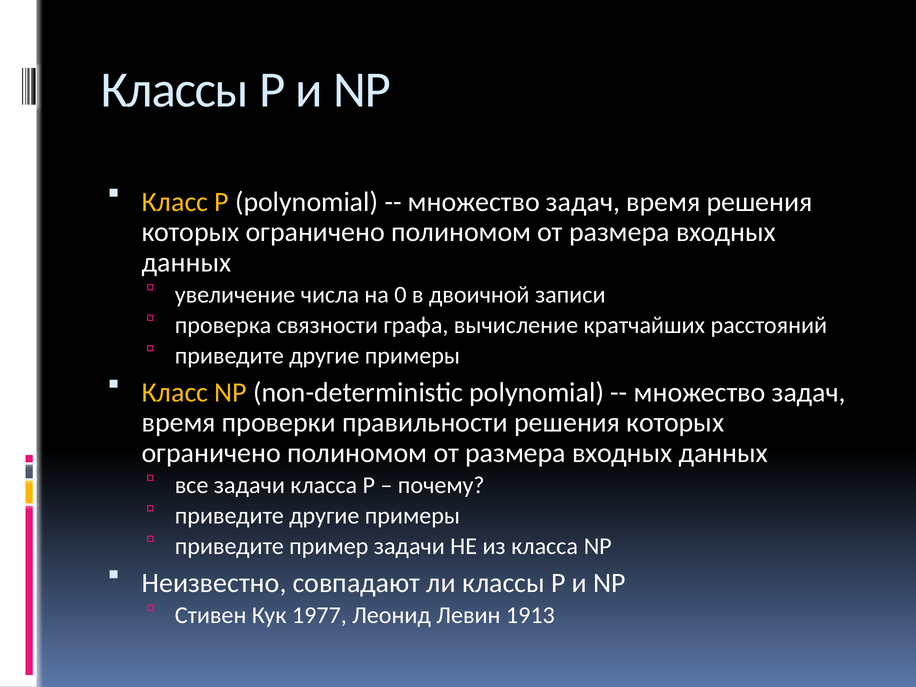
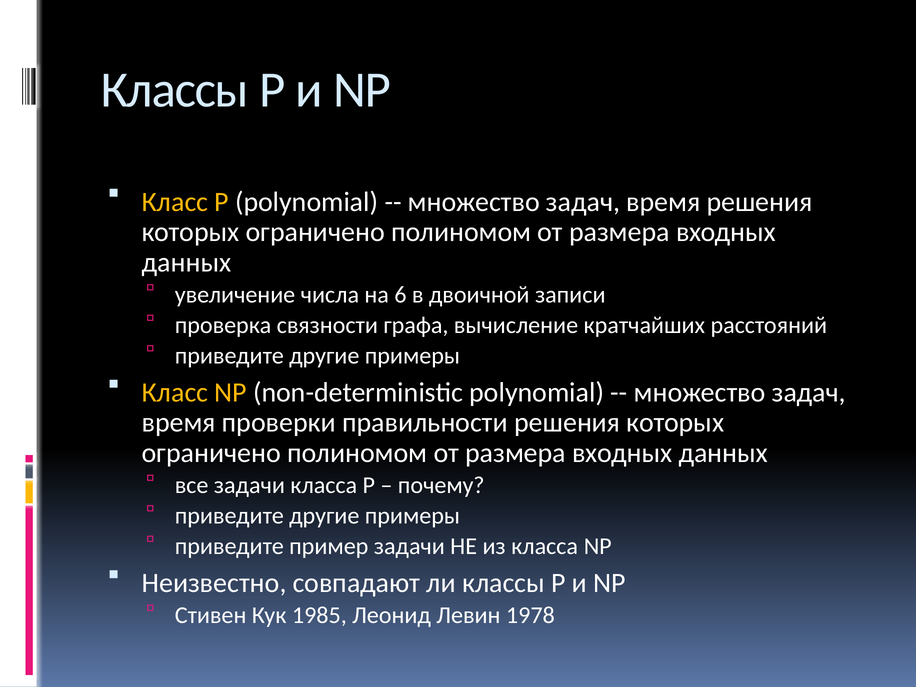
0: 0 -> 6 (400, 295)
1977: 1977 -> 1985 (319, 615)
1913: 1913 -> 1978 (530, 615)
